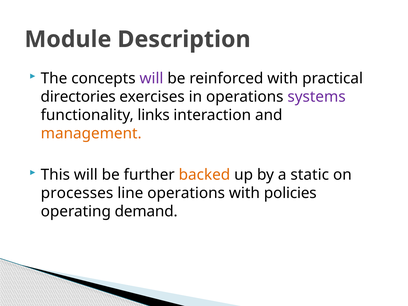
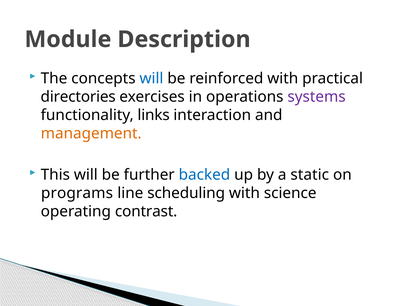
will colour: purple -> blue (151, 78)
backed colour: orange -> blue (204, 175)
processes: processes -> programs (77, 193)
line operations: operations -> scheduling (186, 193)
policies: policies -> science (290, 193)
demand: demand -> contrast (146, 212)
